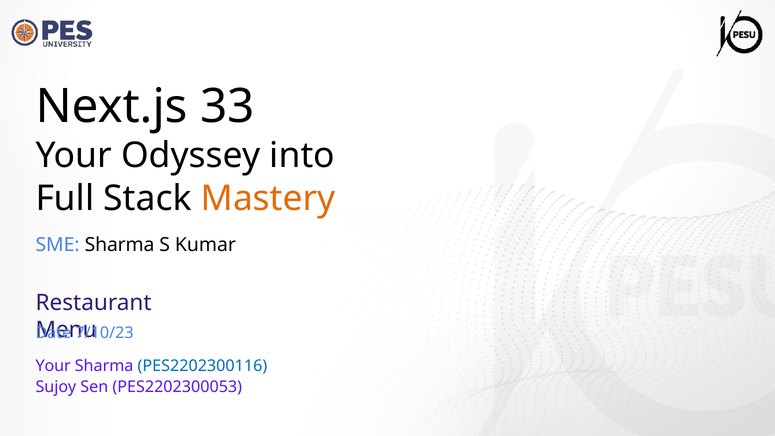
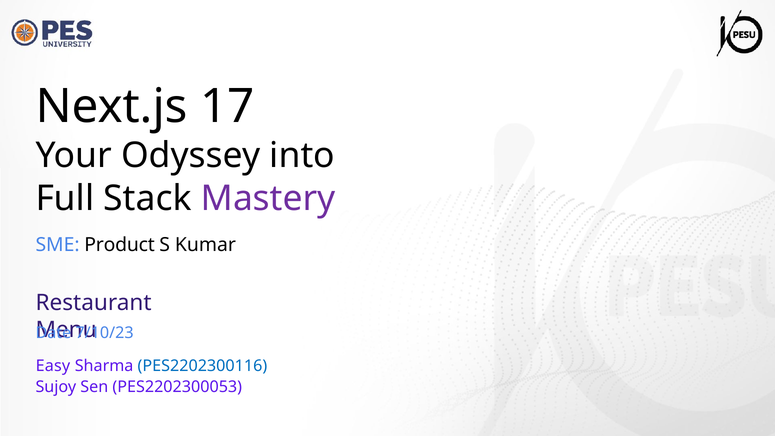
33: 33 -> 17 (227, 107)
Mastery colour: orange -> purple (268, 198)
SME Sharma: Sharma -> Product (120, 245)
Your: Your -> Easy (53, 366)
